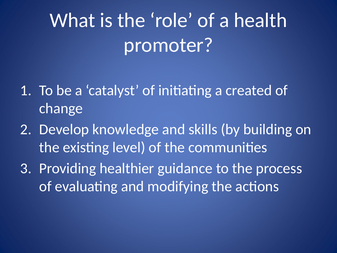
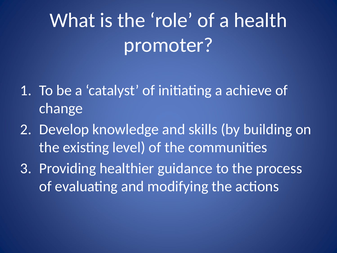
created: created -> achieve (249, 90)
